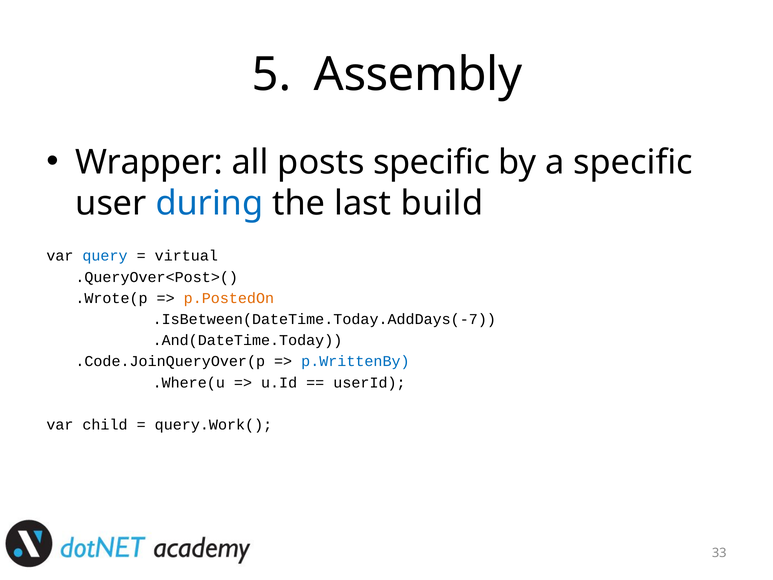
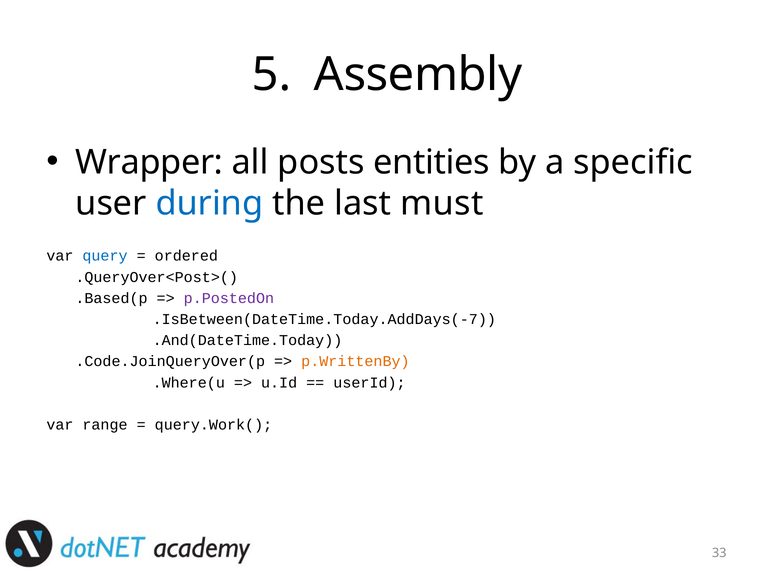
posts specific: specific -> entities (432, 162)
build: build -> must (442, 203)
virtual: virtual -> ordered (186, 256)
.Wrote(p: .Wrote(p -> .Based(p (111, 298)
p.PostedOn colour: orange -> purple (229, 298)
p.WrittenBy colour: blue -> orange (355, 361)
child: child -> range (105, 425)
